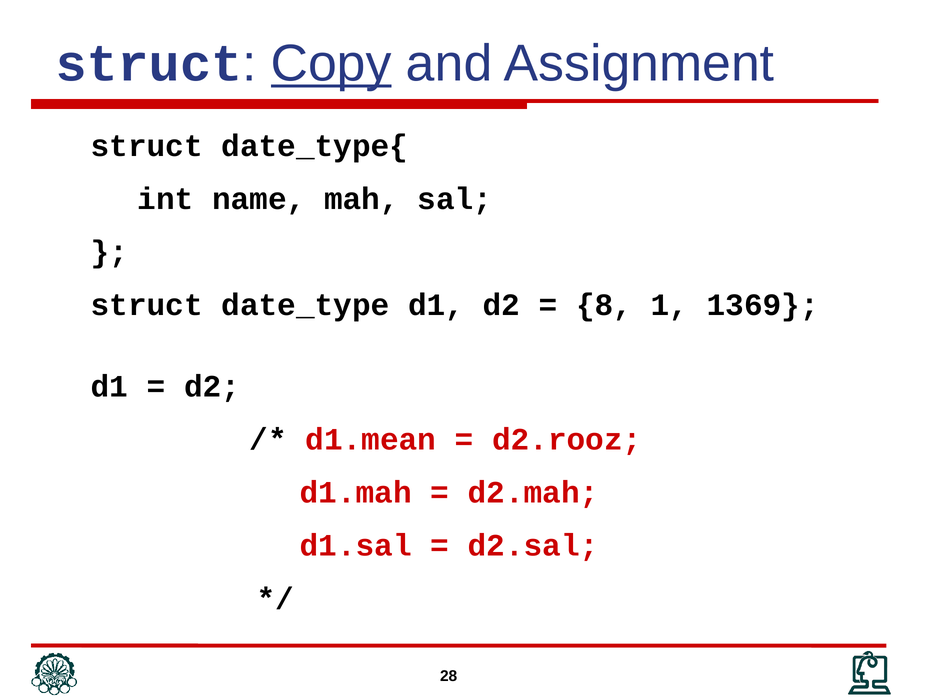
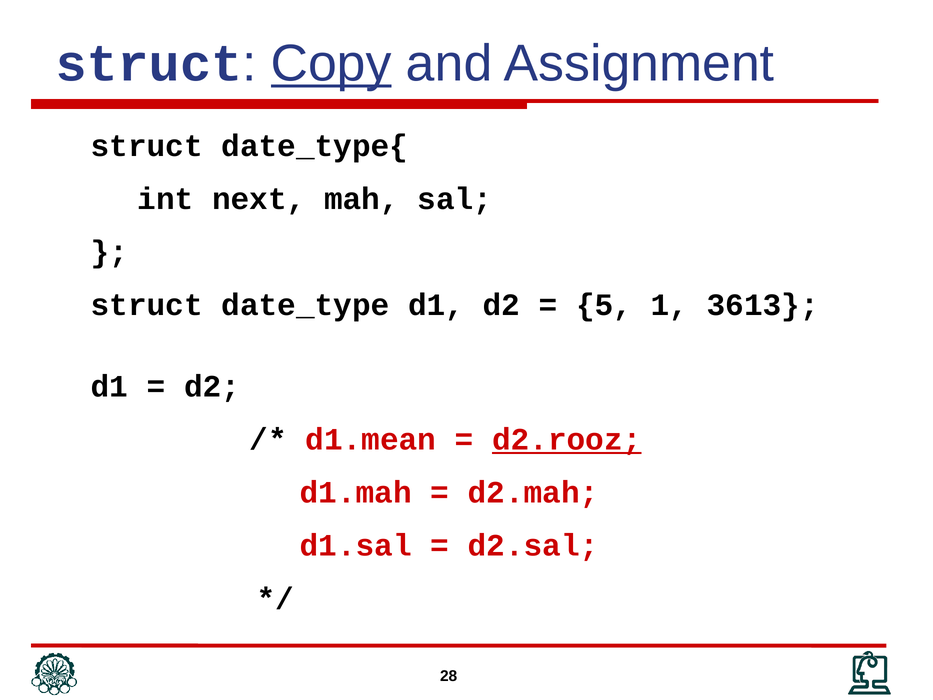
name: name -> next (259, 199)
8: 8 -> 5 (604, 305)
1369: 1369 -> 3613 (763, 305)
d2.rooz underline: none -> present (567, 440)
